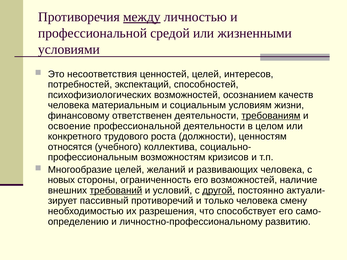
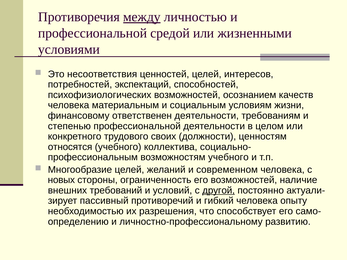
требованиям underline: present -> none (271, 116)
освоение: освоение -> степенью (69, 126)
роста: роста -> своих (164, 137)
возможностям кризисов: кризисов -> учебного (228, 157)
развивающих: развивающих -> современном (227, 170)
требований underline: present -> none (116, 191)
только: только -> гибкий (219, 201)
смену: смену -> опыту (294, 201)
